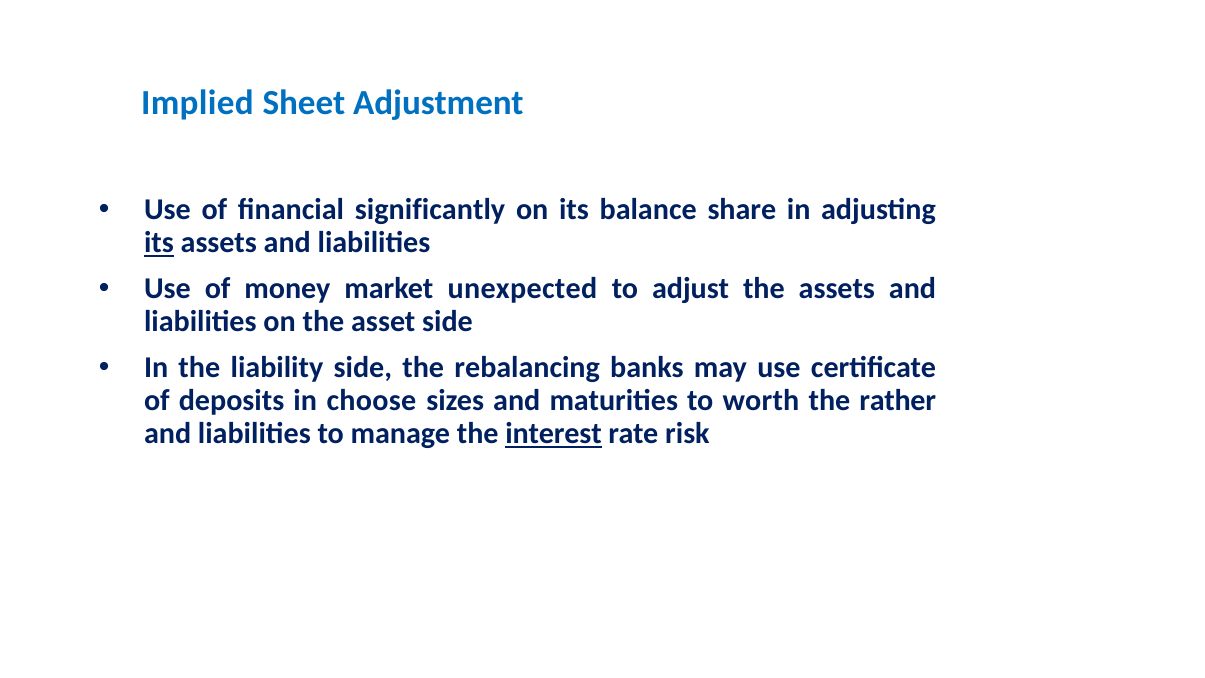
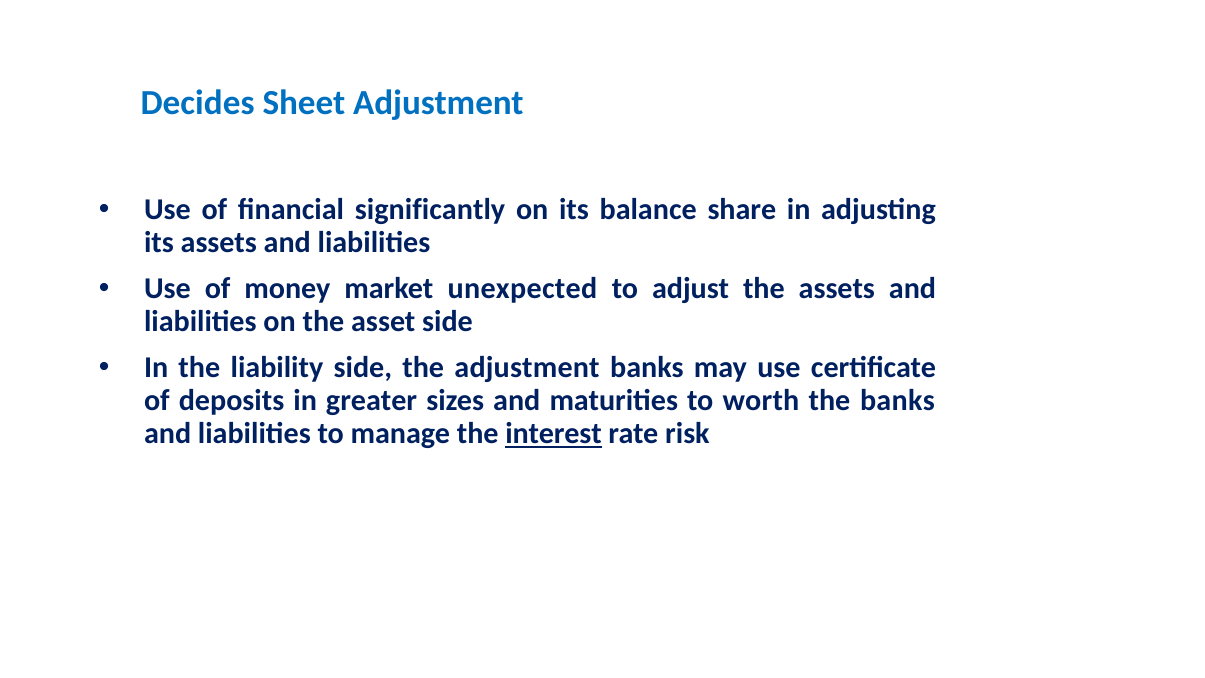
Implied: Implied -> Decides (198, 103)
its underline: present -> none (159, 243)
the rebalancing: rebalancing -> adjustment (527, 367)
choose: choose -> greater (372, 400)
the rather: rather -> banks (897, 400)
